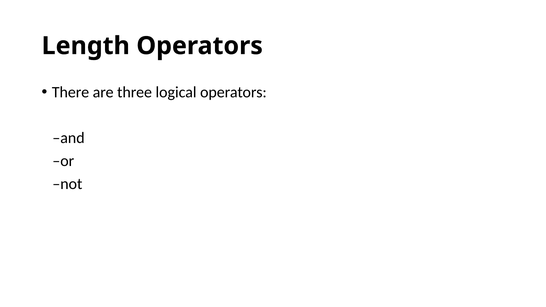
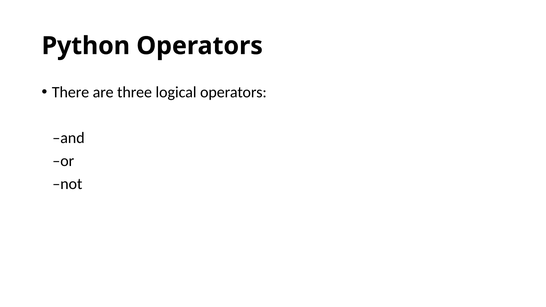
Length: Length -> Python (86, 46)
